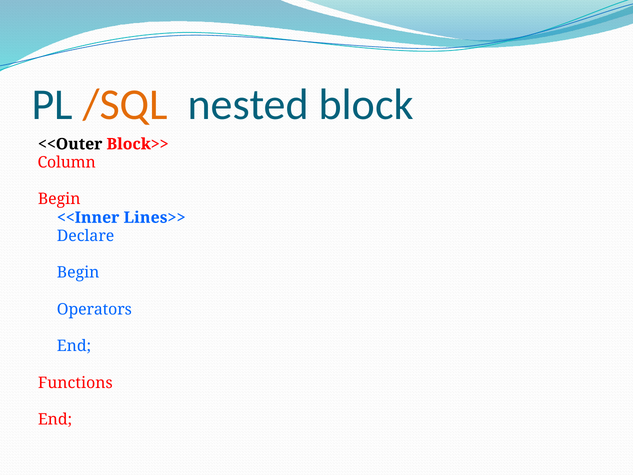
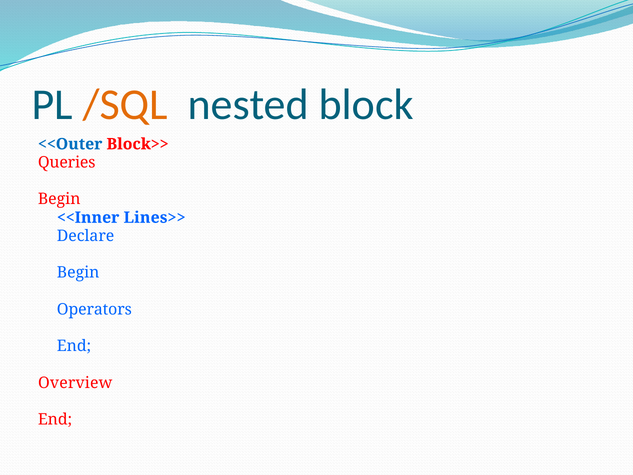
<<Outer colour: black -> blue (70, 144)
Column: Column -> Queries (67, 162)
Functions: Functions -> Overview (75, 383)
